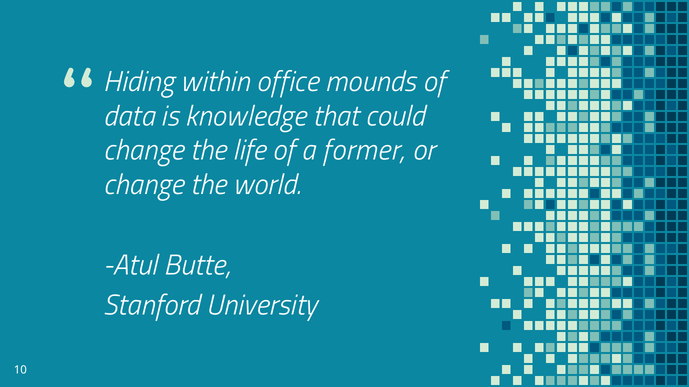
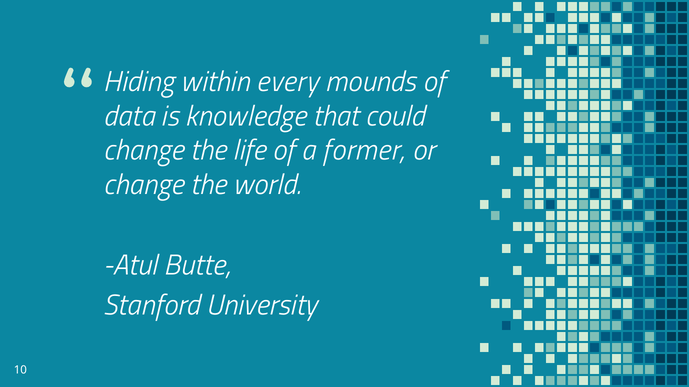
office: office -> every (287, 82)
